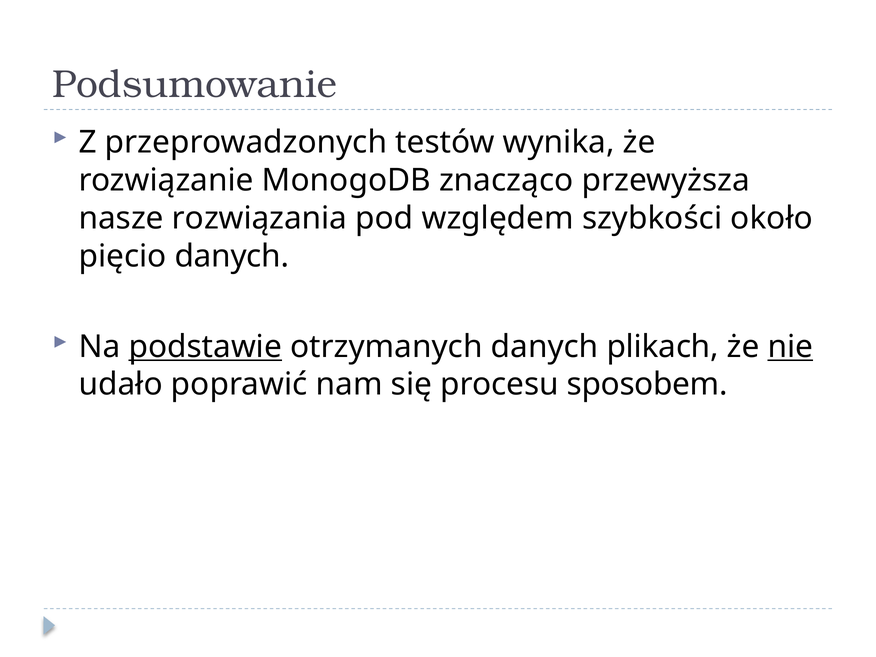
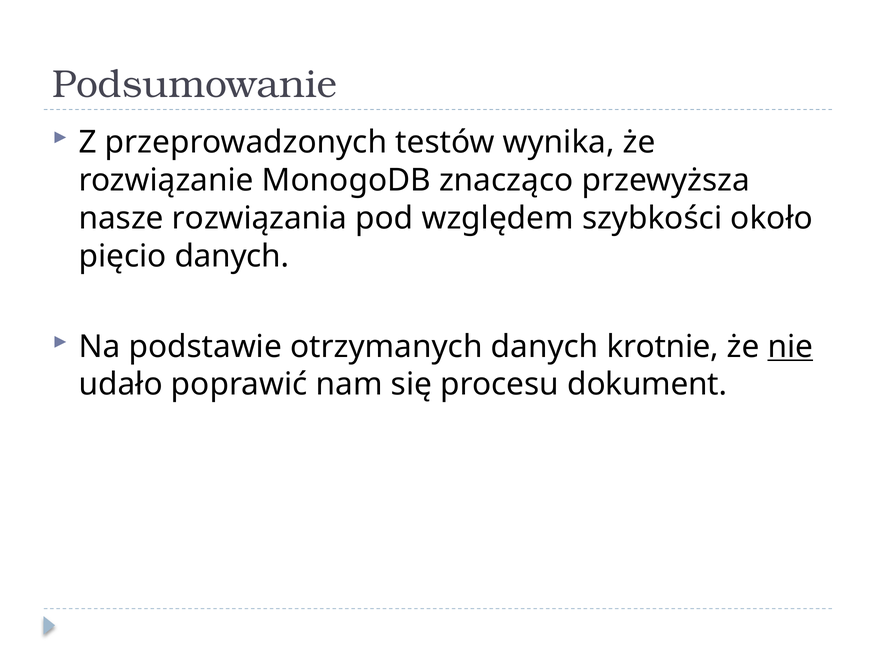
podstawie underline: present -> none (205, 347)
plikach: plikach -> krotnie (663, 347)
sposobem: sposobem -> dokument (647, 385)
